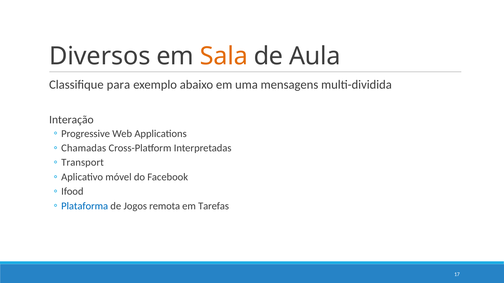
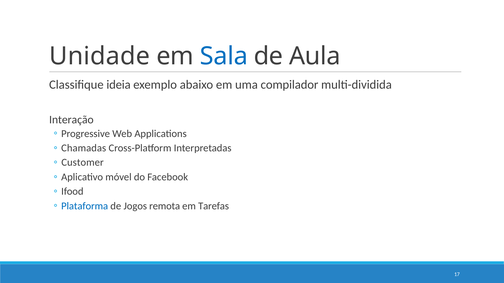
Diversos: Diversos -> Unidade (100, 56)
Sala colour: orange -> blue (224, 56)
para: para -> ideia (119, 85)
mensagens: mensagens -> compilador (289, 85)
Transport: Transport -> Customer (83, 163)
